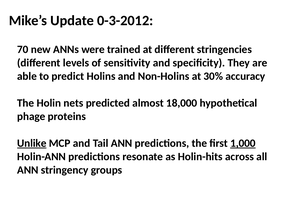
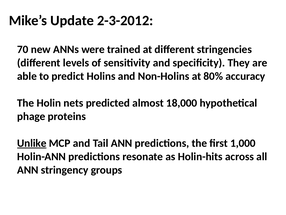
0-3-2012: 0-3-2012 -> 2-3-2012 (125, 21)
30%: 30% -> 80% (213, 76)
1,000 underline: present -> none (243, 143)
